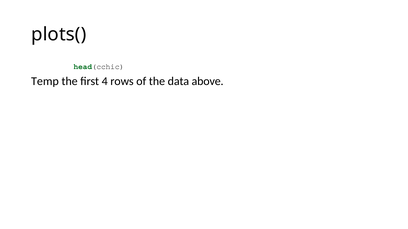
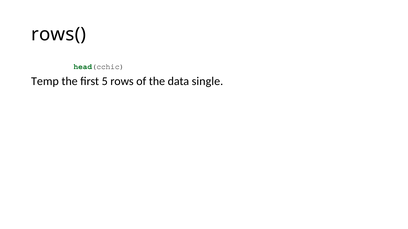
plots(: plots( -> rows( (59, 34)
4: 4 -> 5 (105, 81)
above: above -> single (207, 81)
